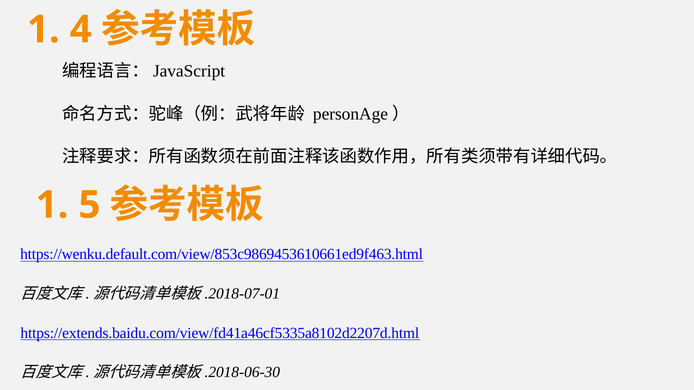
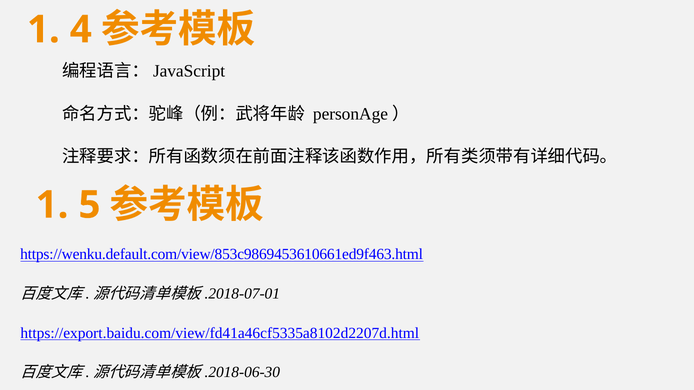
https://extends.baidu.com/view/fd41a46cf5335a8102d2207d.html: https://extends.baidu.com/view/fd41a46cf5335a8102d2207d.html -> https://export.baidu.com/view/fd41a46cf5335a8102d2207d.html (220, 333)
